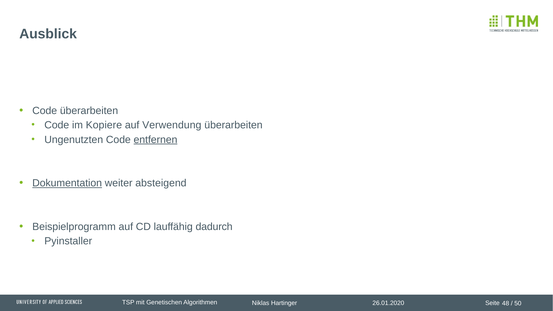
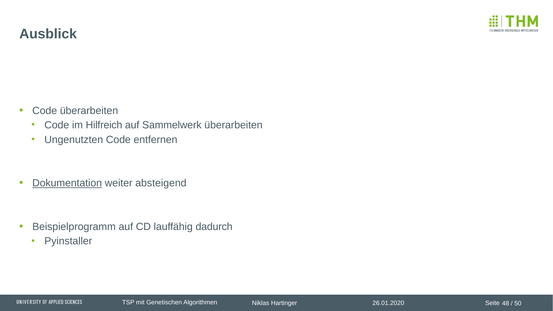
Kopiere: Kopiere -> Hilfreich (104, 125)
Verwendung: Verwendung -> Sammelwerk (172, 125)
entfernen underline: present -> none (155, 140)
